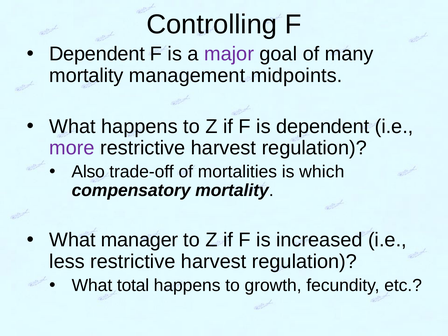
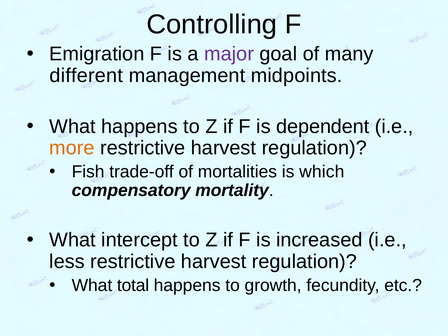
Dependent: Dependent -> Emigration (97, 54)
mortality: mortality -> different (86, 75)
more colour: purple -> orange (72, 148)
Also: Also -> Fish (88, 172)
manager: manager -> intercept (139, 240)
